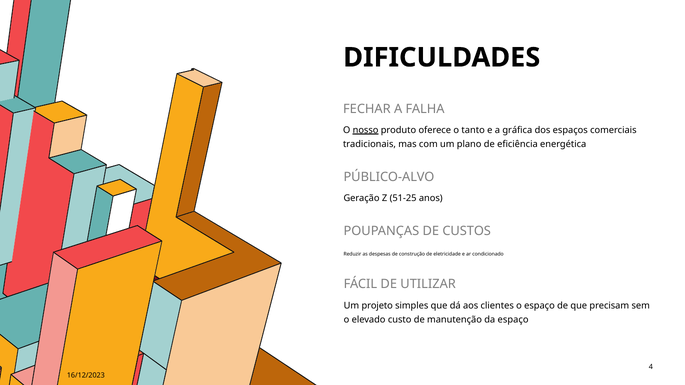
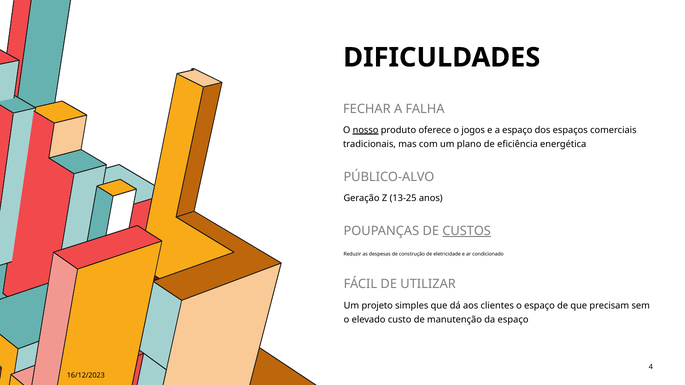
tanto: tanto -> jogos (473, 130)
a gráfica: gráfica -> espaço (517, 130)
51-25: 51-25 -> 13-25 (403, 198)
CUSTOS underline: none -> present (467, 231)
